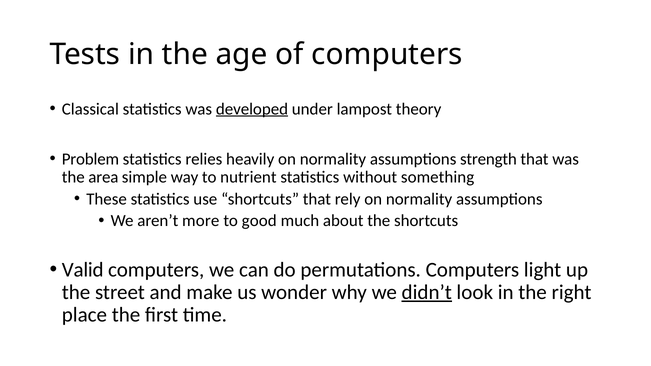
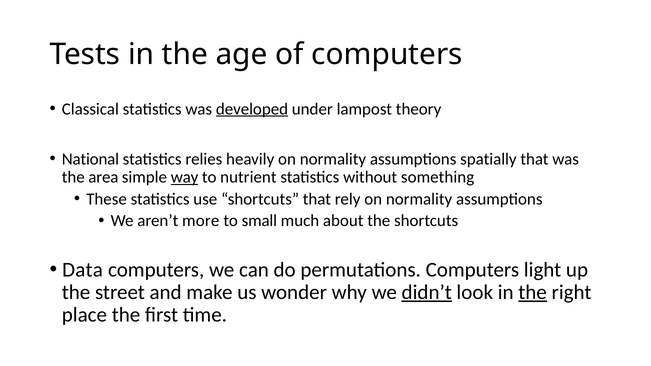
Problem: Problem -> National (90, 159)
strength: strength -> spatially (488, 159)
way underline: none -> present (185, 177)
good: good -> small (259, 221)
Valid: Valid -> Data (83, 270)
the underline: none -> present (533, 292)
